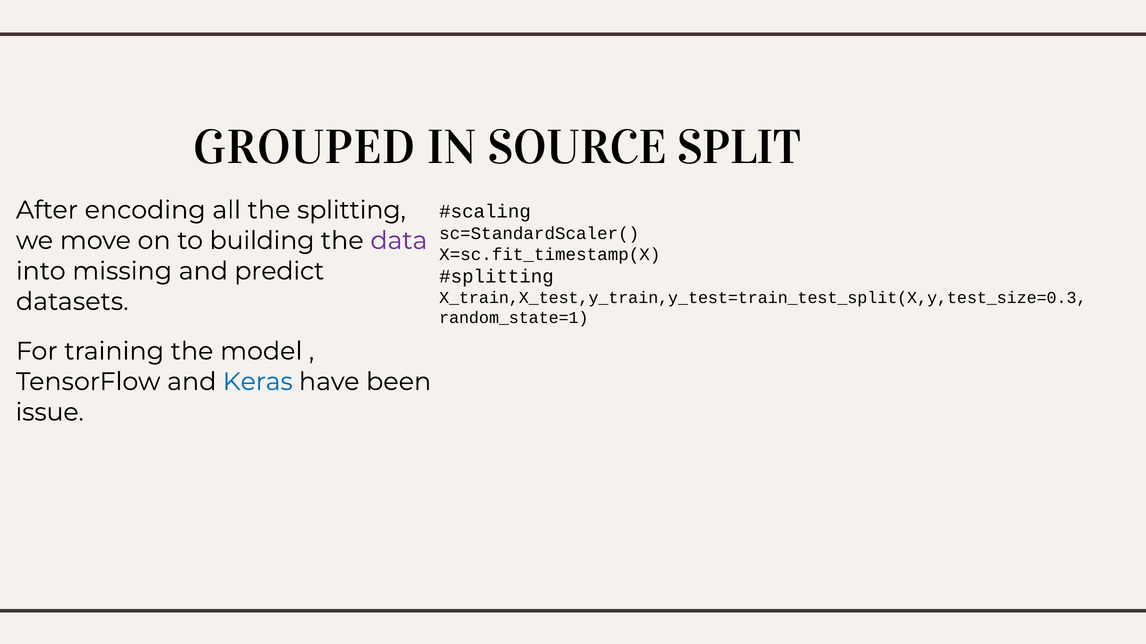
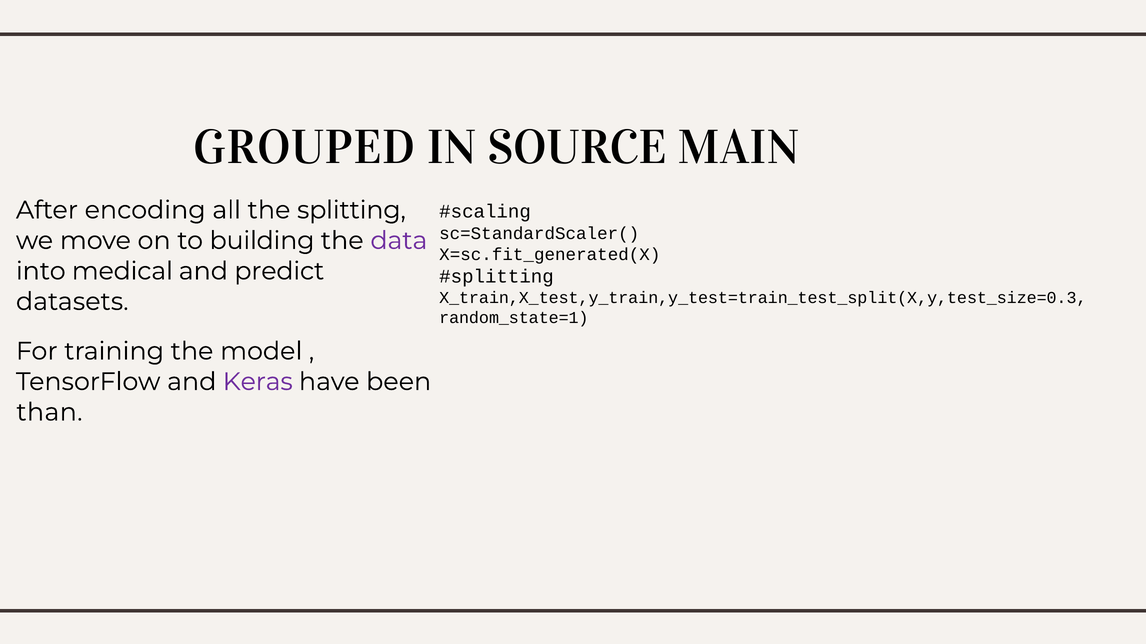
SPLIT: SPLIT -> MAIN (739, 147)
X=sc.fit_timestamp(X: X=sc.fit_timestamp(X -> X=sc.fit_generated(X (550, 255)
missing: missing -> medical (122, 271)
Keras colour: blue -> purple (258, 382)
issue: issue -> than (49, 413)
